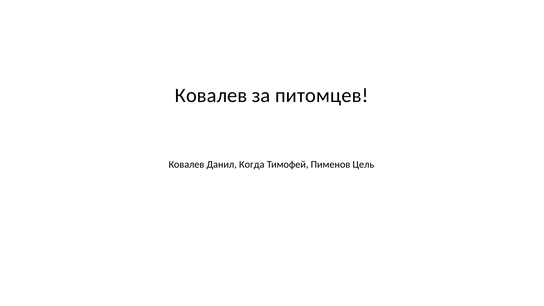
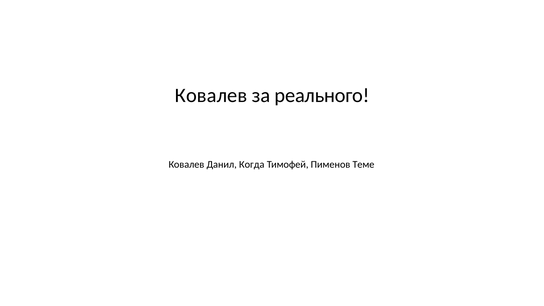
питомцев: питомцев -> реального (322, 95)
Цель: Цель -> Теме (363, 165)
